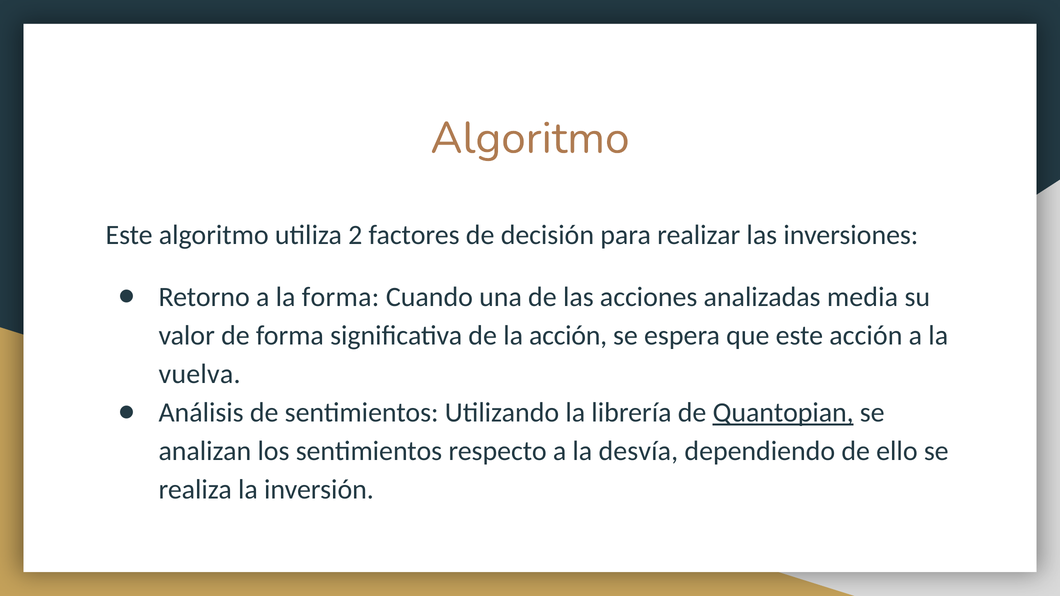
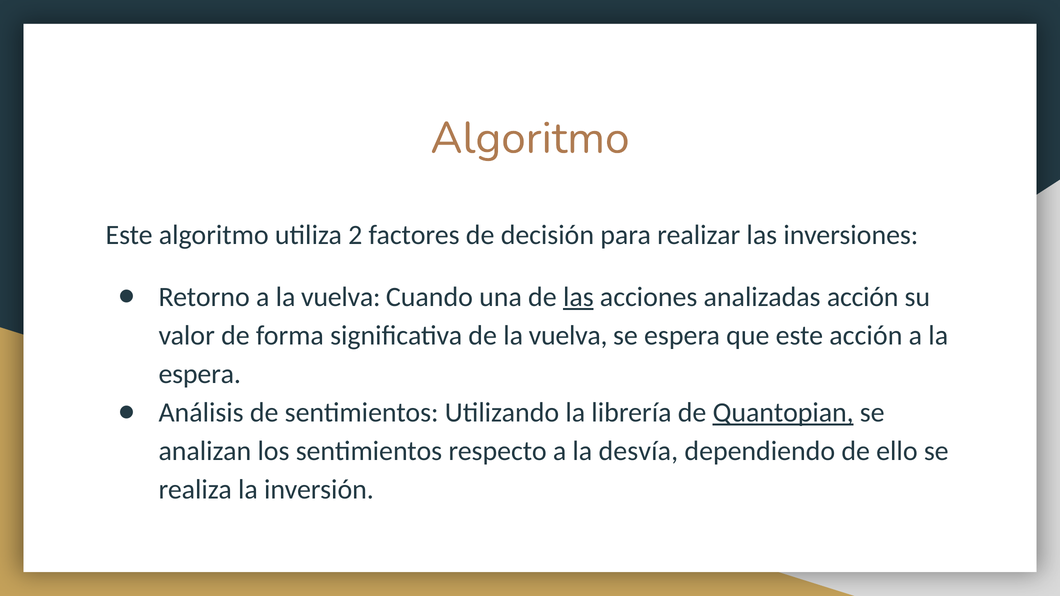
a la forma: forma -> vuelva (341, 297)
las underline: none -> present (578, 297)
analizadas media: media -> acción (863, 297)
de la acción: acción -> vuelva (568, 336)
vuelva: vuelva -> espera (200, 374)
